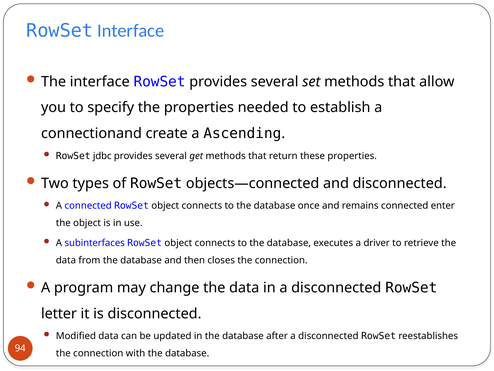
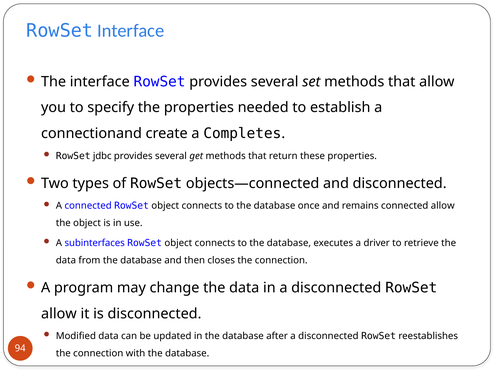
Ascending: Ascending -> Completes (242, 133)
connected enter: enter -> allow (443, 205)
letter: letter -> allow (59, 313)
